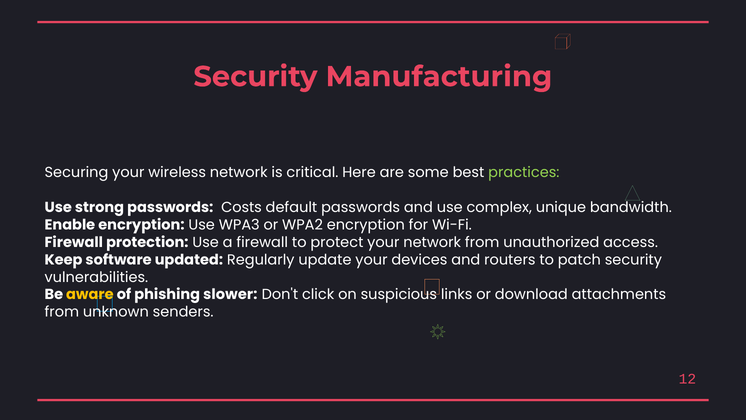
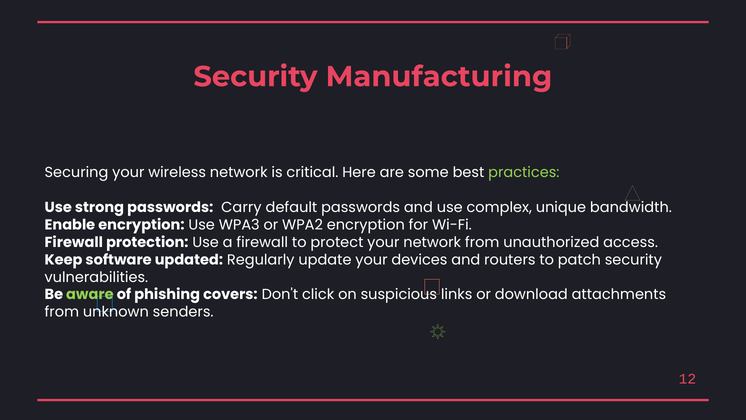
Costs: Costs -> Carry (241, 207)
aware colour: yellow -> light green (90, 294)
slower: slower -> covers (230, 294)
